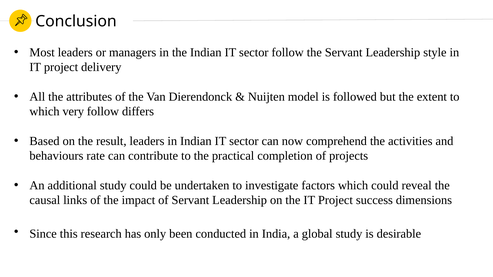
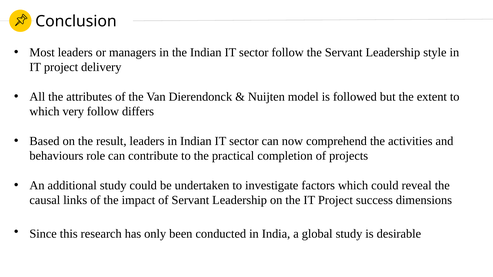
rate: rate -> role (96, 156)
